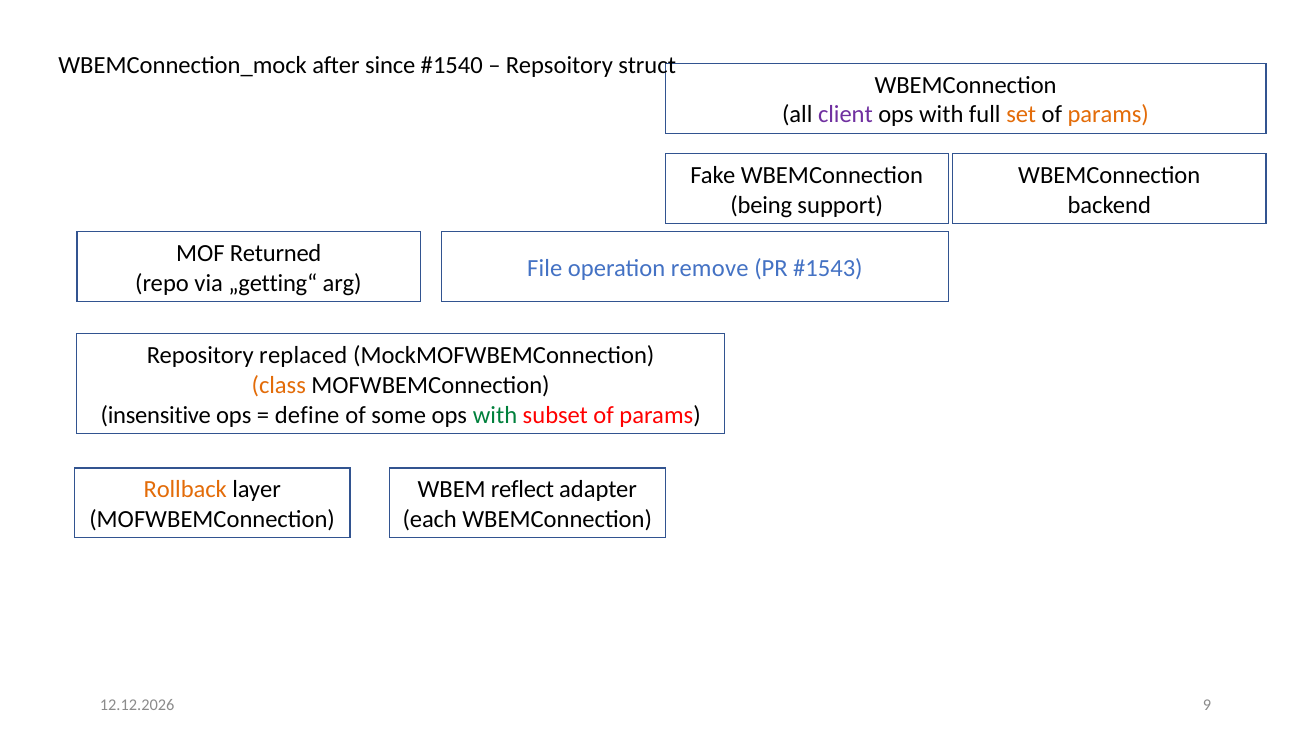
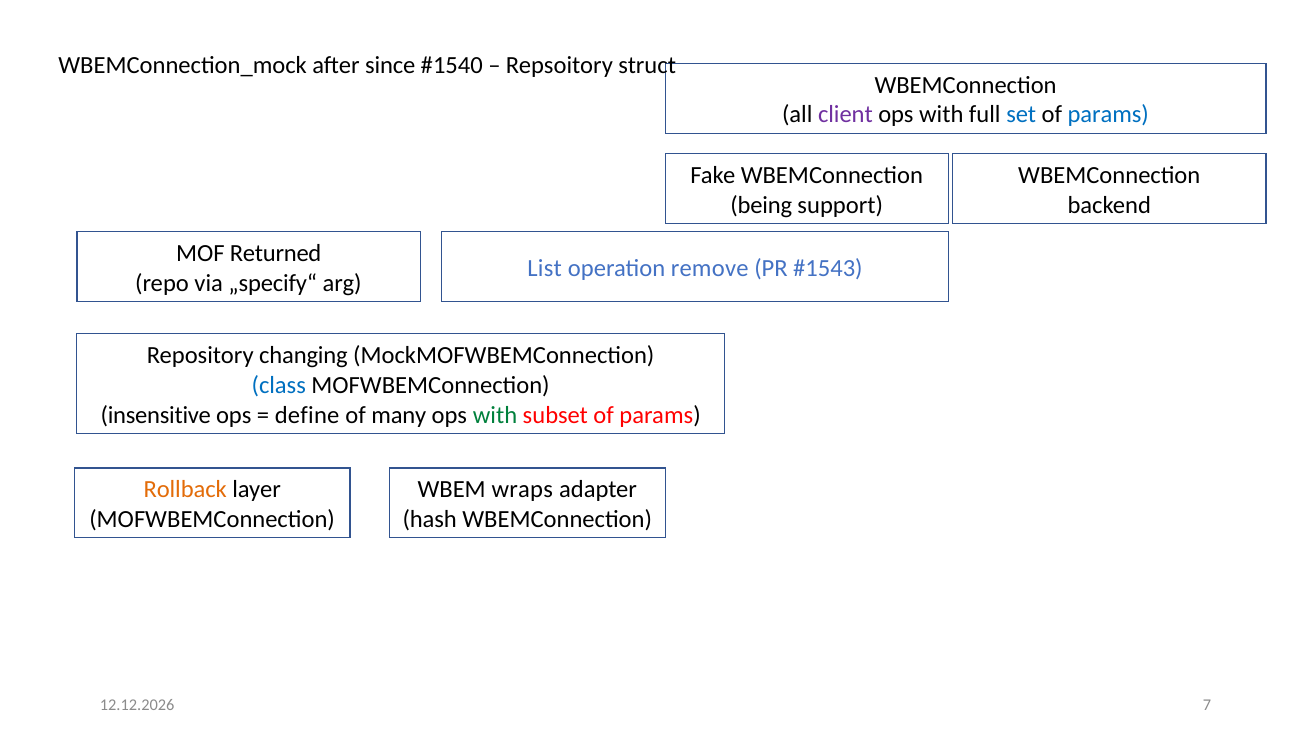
set colour: orange -> blue (1021, 115)
params colour: orange -> blue (1108, 115)
File: File -> List (545, 268)
„getting“: „getting“ -> „specify“ (273, 283)
replaced: replaced -> changing (304, 356)
class colour: orange -> blue (279, 385)
some: some -> many (399, 415)
reflect: reflect -> wraps (522, 489)
each: each -> hash (430, 519)
9: 9 -> 7 (1207, 704)
